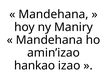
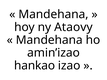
Maniry: Maniry -> Ataovy (73, 27)
